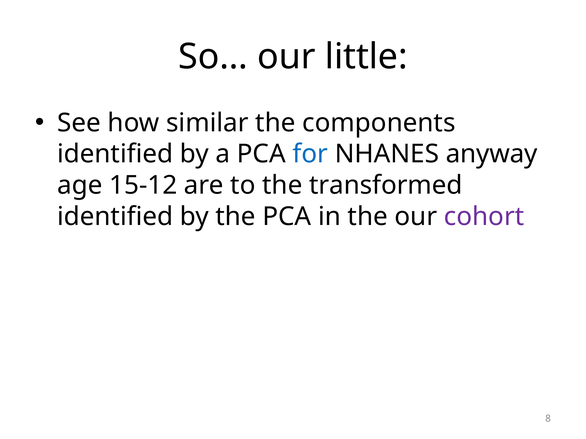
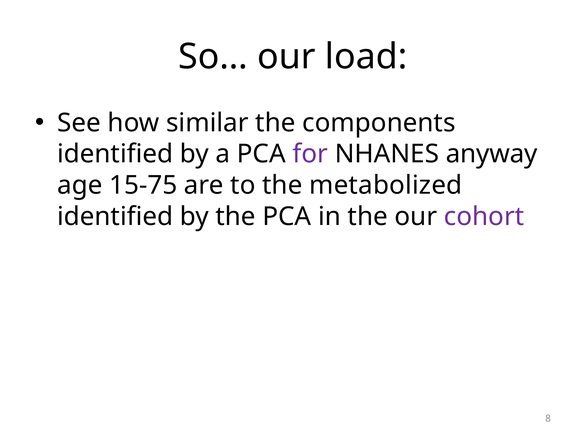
little: little -> load (366, 57)
for colour: blue -> purple (310, 154)
15-12: 15-12 -> 15-75 (143, 186)
transformed: transformed -> metabolized (386, 186)
